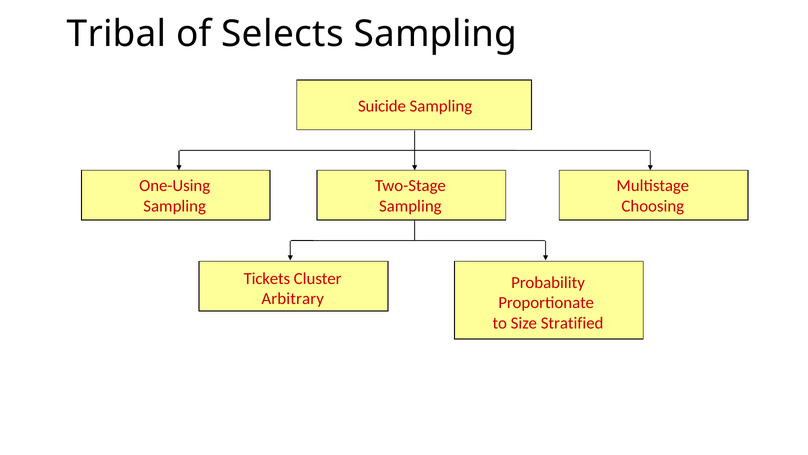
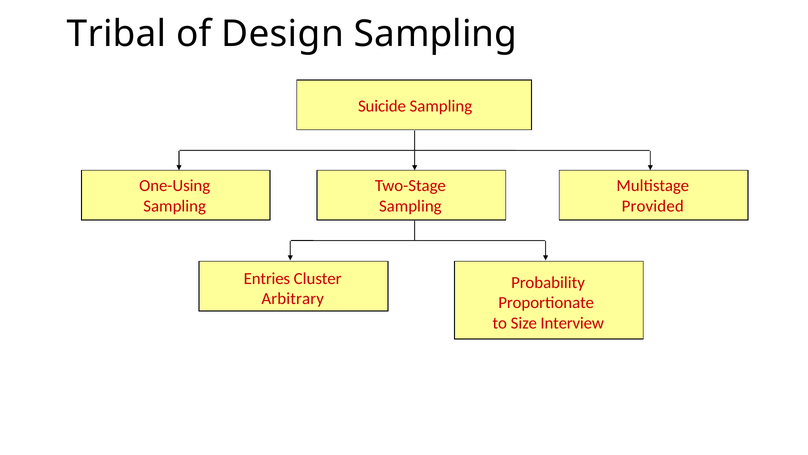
Selects: Selects -> Design (283, 34)
Choosing: Choosing -> Provided (653, 206)
Tickets: Tickets -> Entries (267, 278)
Stratified: Stratified -> Interview (572, 323)
